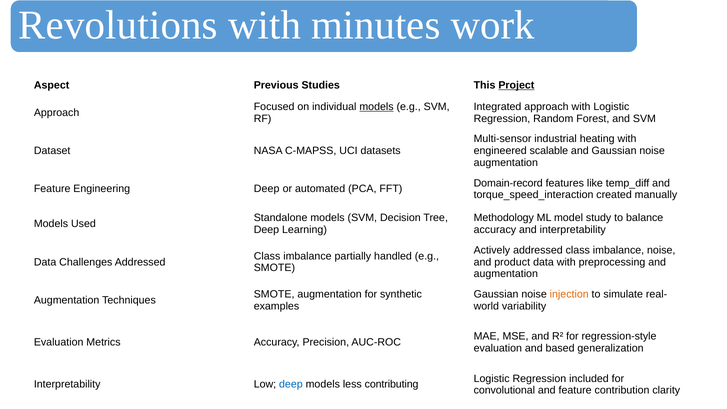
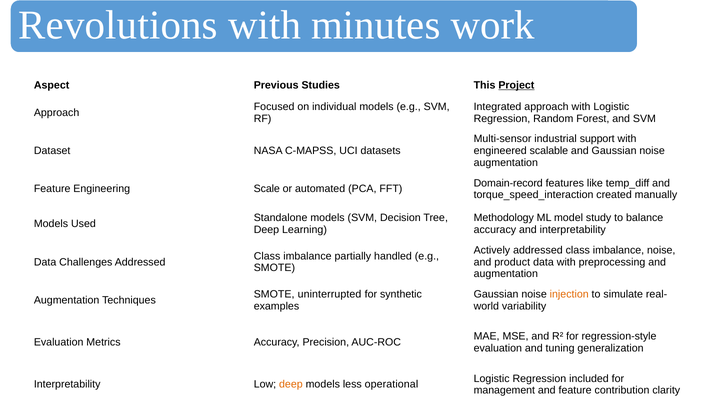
models underline: present -> none (376, 107)
heating: heating -> support (597, 139)
Engineering Deep: Deep -> Scale (267, 189)
SMOTE augmentation: augmentation -> uninterrupted (329, 294)
based: based -> tuning (560, 348)
deep colour: blue -> orange (291, 384)
contributing: contributing -> operational (391, 384)
convolutional: convolutional -> management (504, 390)
